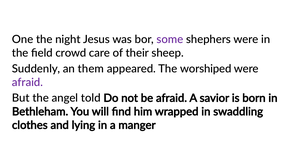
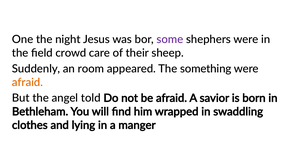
them: them -> room (91, 69)
worshiped: worshiped -> something (206, 69)
afraid colour: purple -> orange (27, 83)
